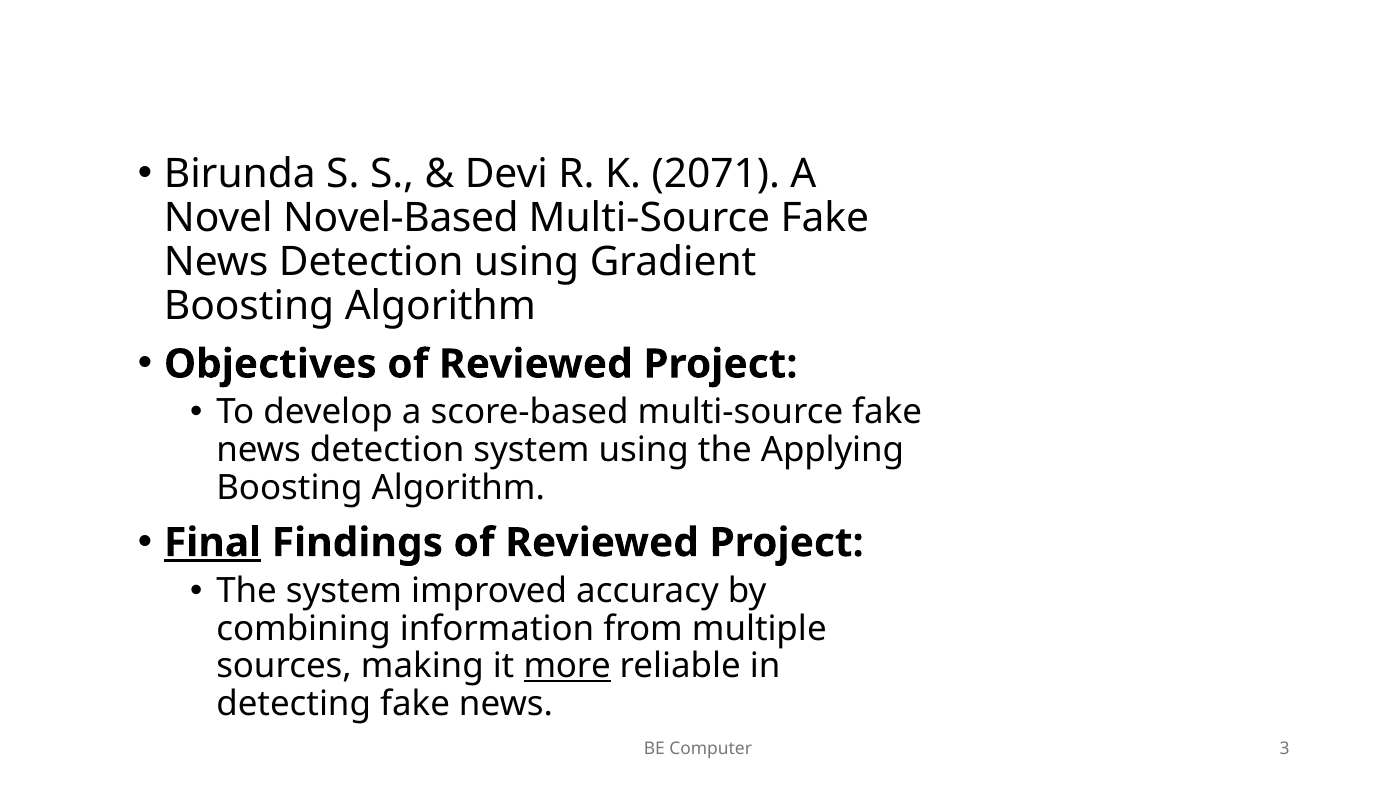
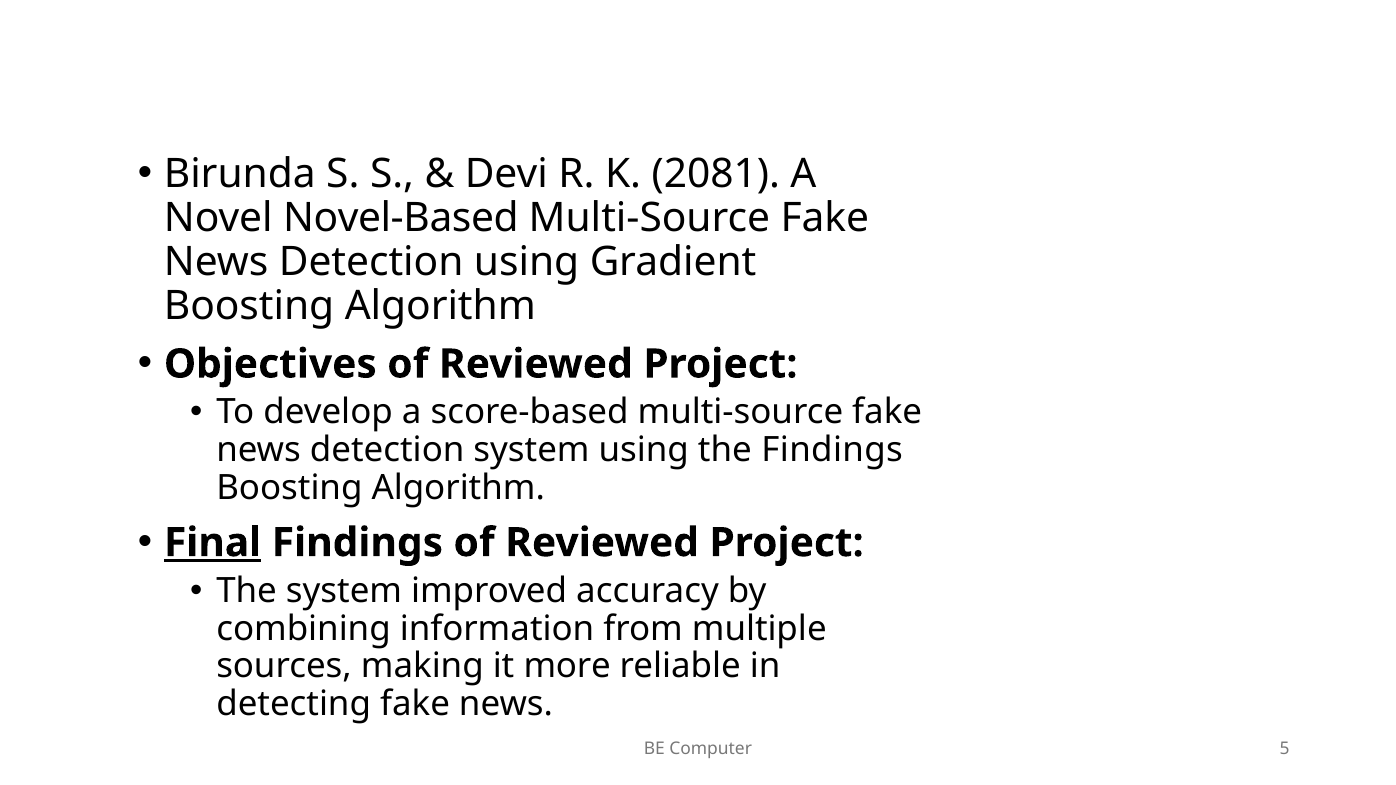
2071: 2071 -> 2081 (716, 174)
the Applying: Applying -> Findings (832, 450)
more underline: present -> none (567, 666)
3: 3 -> 5 (1285, 748)
